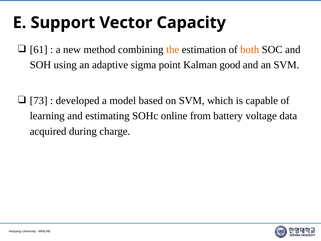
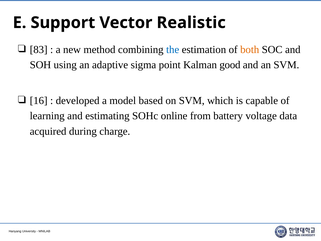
Capacity: Capacity -> Realistic (191, 23)
61: 61 -> 83 (39, 49)
the colour: orange -> blue (173, 49)
73: 73 -> 16 (39, 101)
